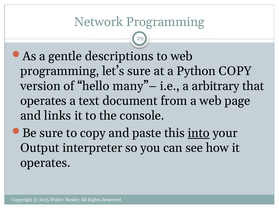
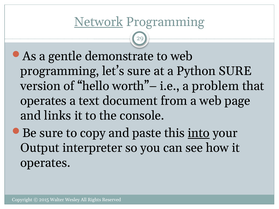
Network underline: none -> present (99, 22)
descriptions: descriptions -> demonstrate (119, 56)
Python COPY: COPY -> SURE (235, 71)
many”–: many”– -> worth”– (135, 86)
arbitrary: arbitrary -> problem (215, 86)
